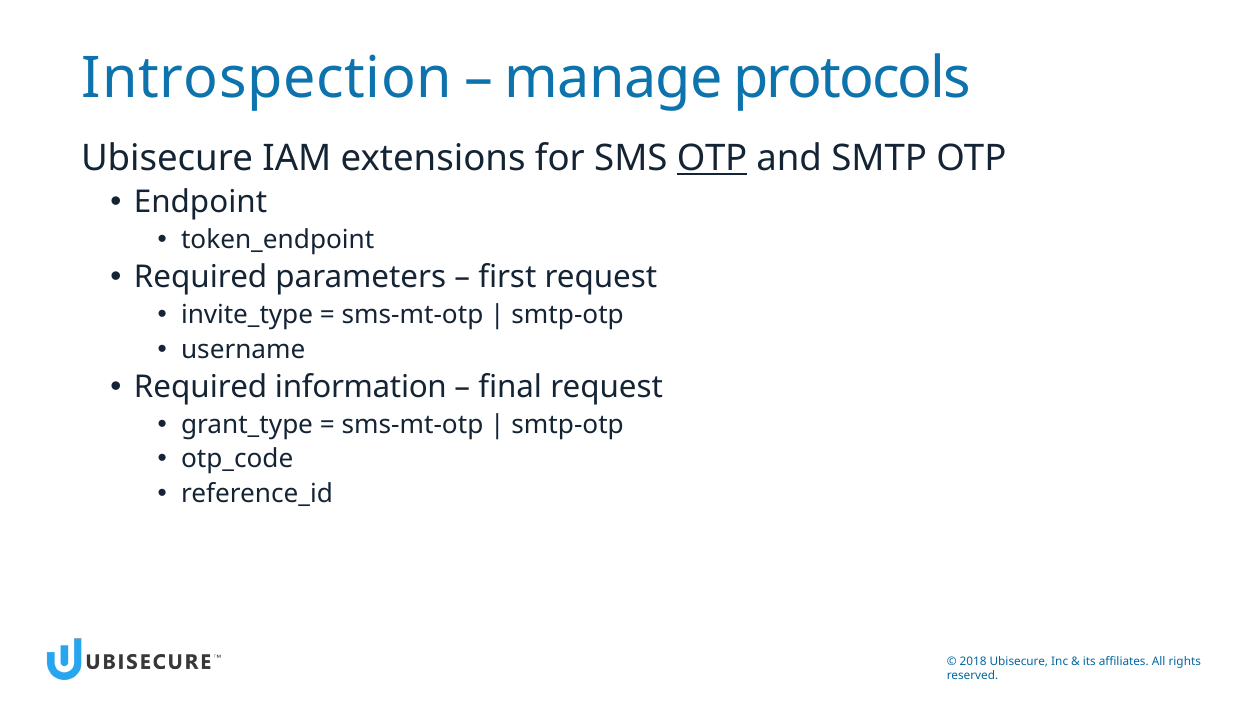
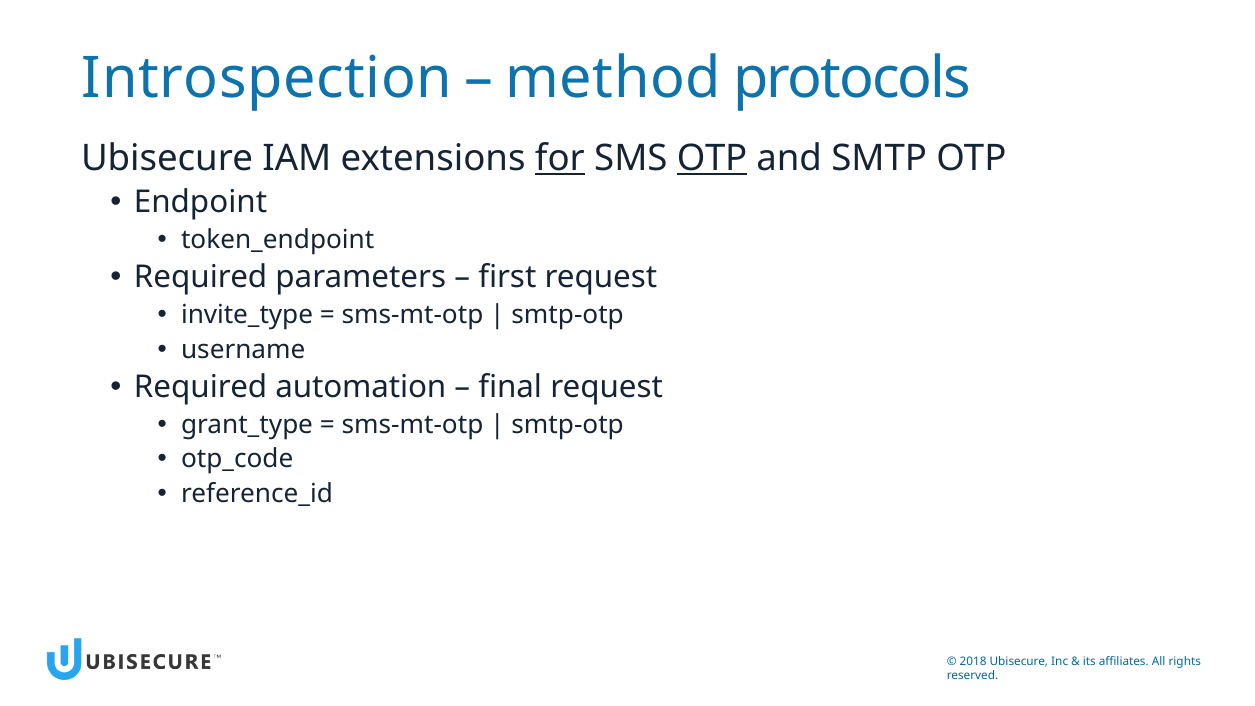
manage: manage -> method (613, 78)
for underline: none -> present (560, 159)
information: information -> automation (361, 387)
